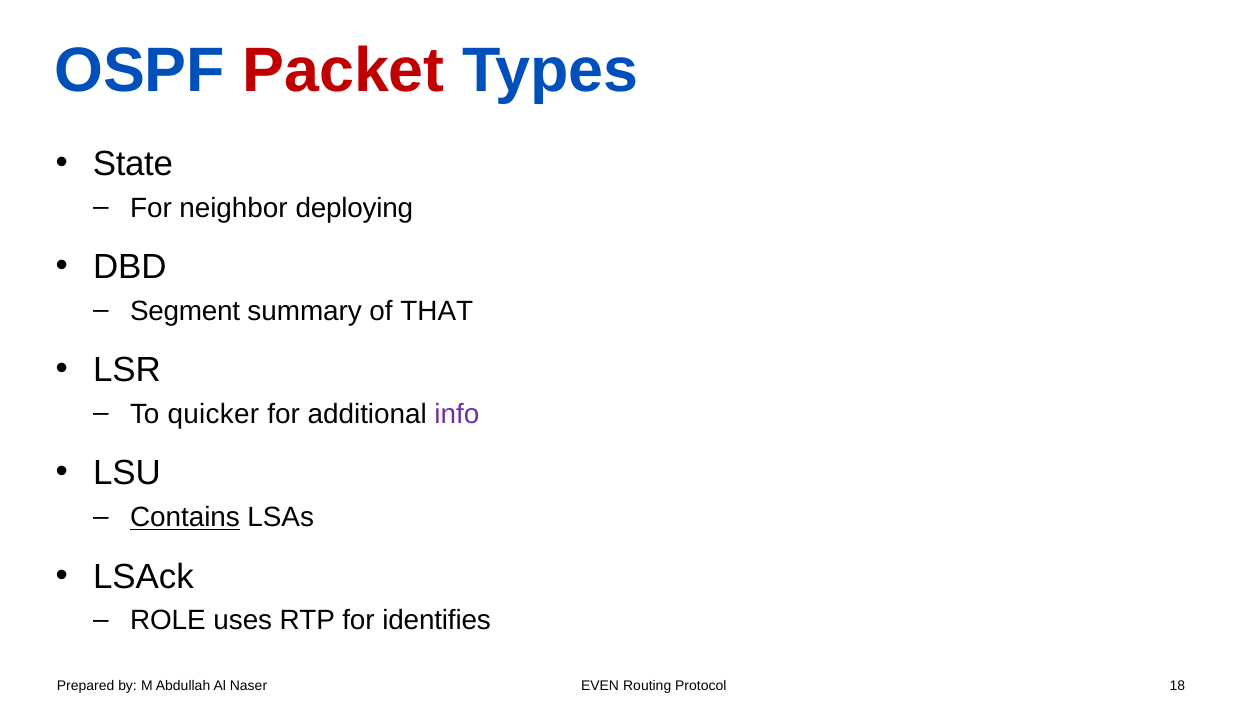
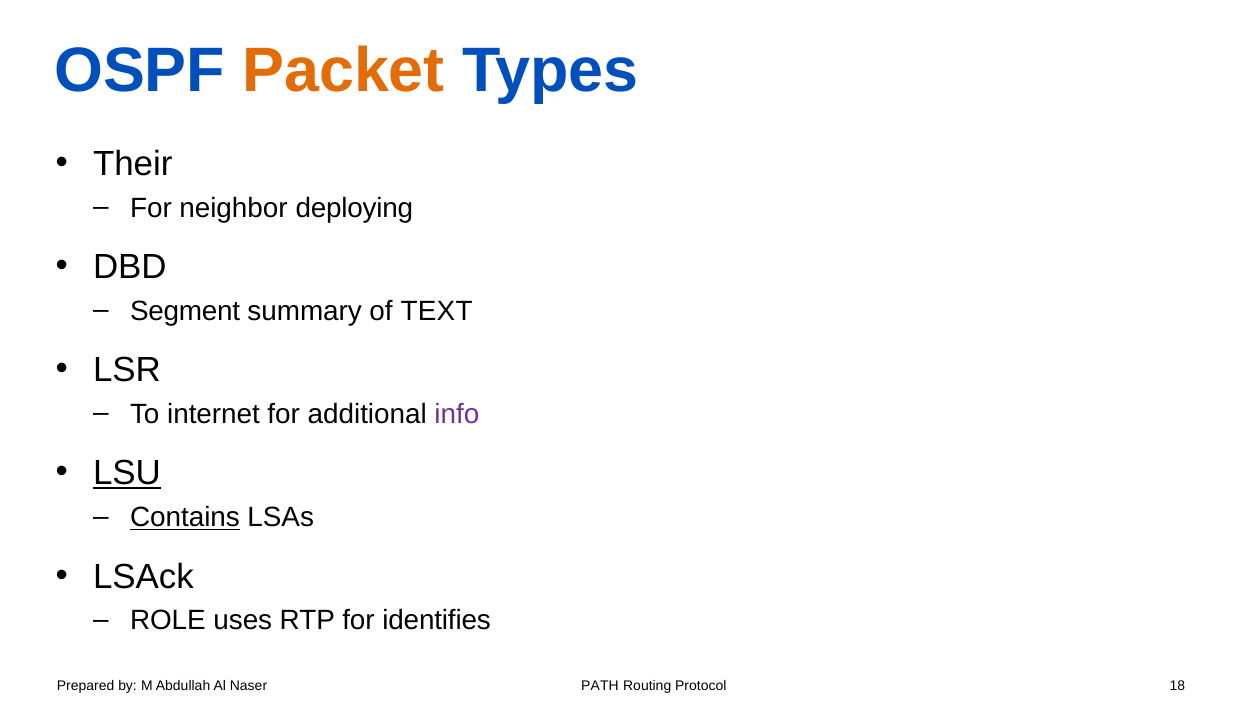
Packet colour: red -> orange (344, 71)
State: State -> Their (133, 164)
THAT: THAT -> TEXT (437, 311)
quicker: quicker -> internet (214, 415)
LSU underline: none -> present (127, 474)
EVEN: EVEN -> PATH (600, 686)
